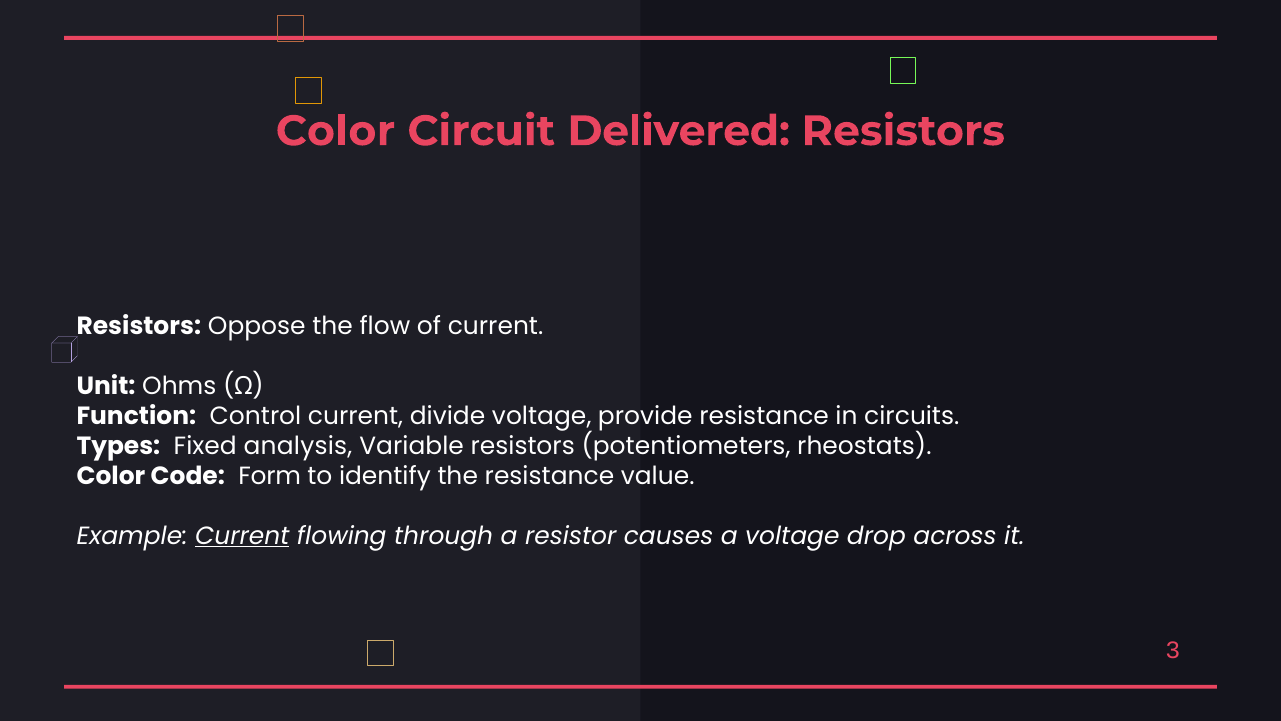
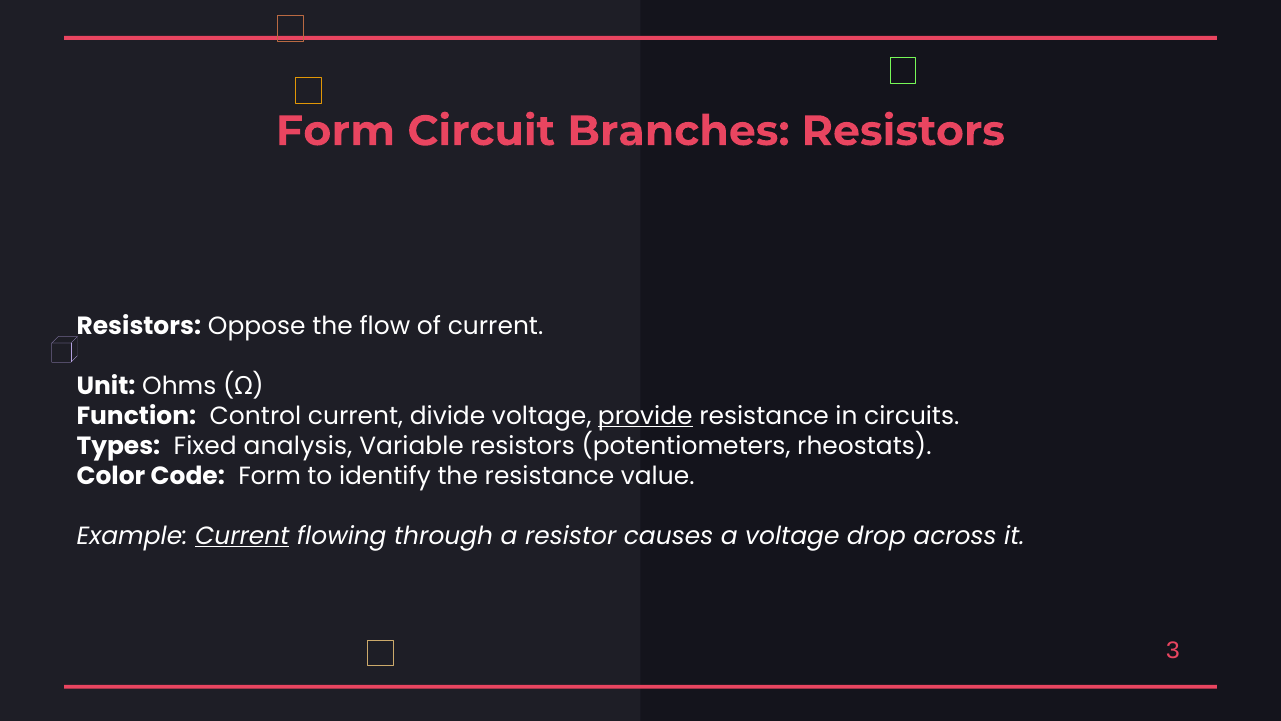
Color: Color -> Form (335, 131)
Delivered: Delivered -> Branches (678, 131)
provide underline: none -> present (645, 416)
